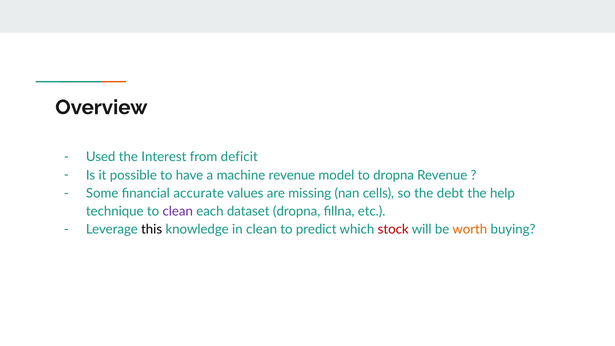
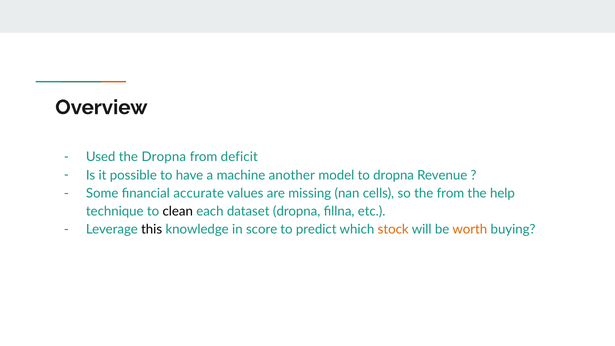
the Interest: Interest -> Dropna (164, 157)
machine revenue: revenue -> another (292, 175)
the debt: debt -> from (450, 193)
clean colour: purple -> black (178, 211)
in clean: clean -> score (262, 230)
stock colour: red -> orange (393, 230)
